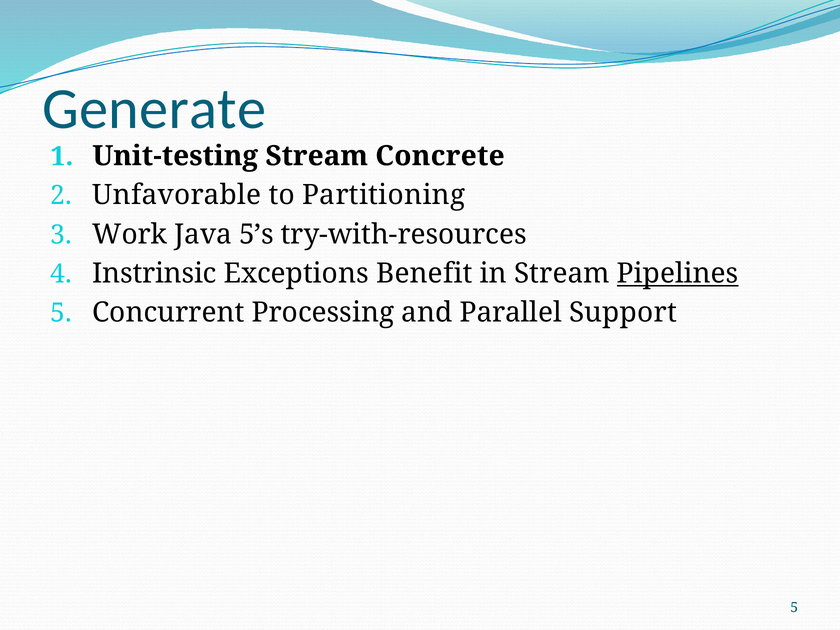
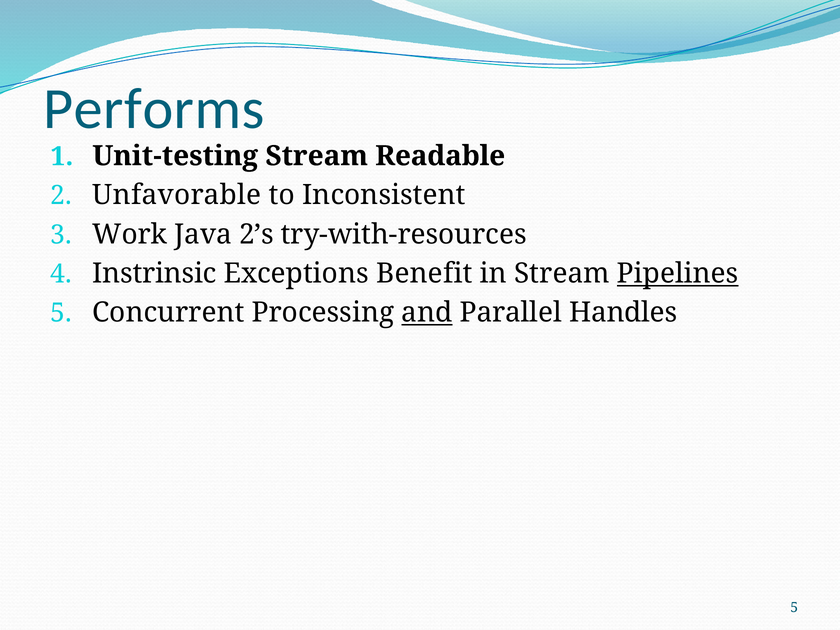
Generate: Generate -> Performs (154, 109)
Concrete: Concrete -> Readable (440, 156)
Partitioning: Partitioning -> Inconsistent (384, 195)
5’s: 5’s -> 2’s (256, 234)
and underline: none -> present (427, 313)
Support: Support -> Handles (623, 313)
